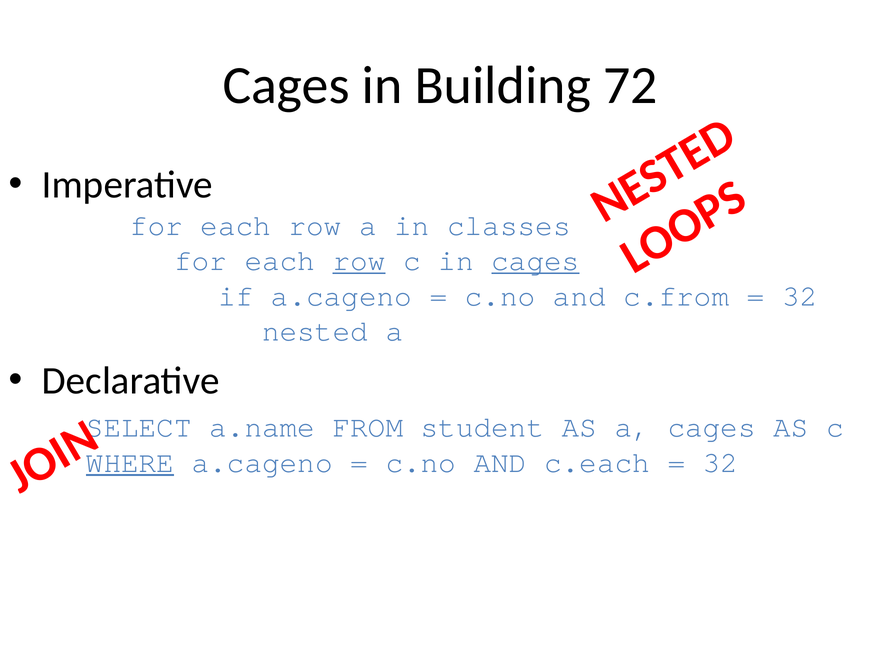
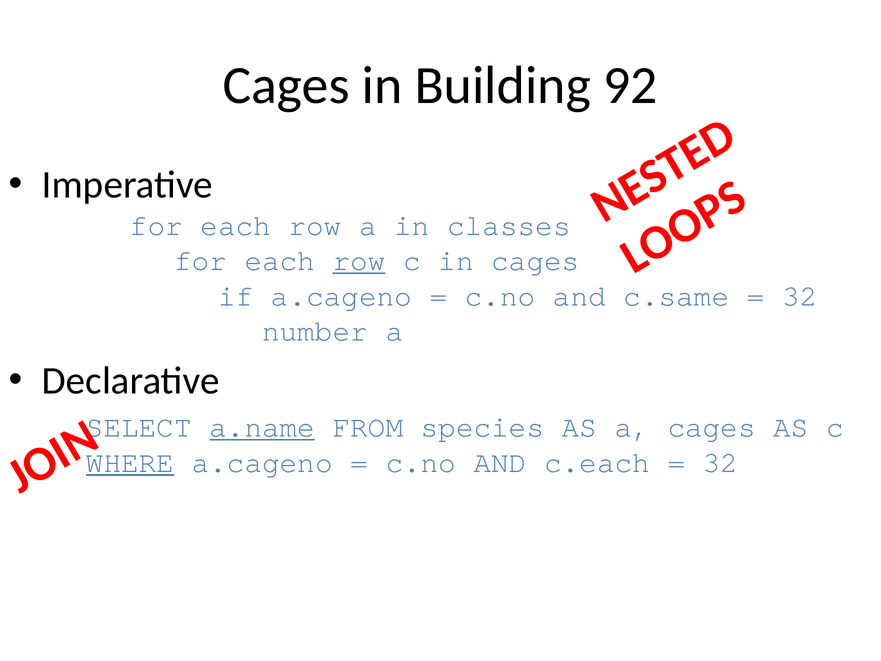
72: 72 -> 92 (630, 85)
cages underline: present -> none (535, 261)
c.from: c.from -> c.same (676, 296)
nested: nested -> number (315, 331)
a.name underline: none -> present (262, 427)
student: student -> species (483, 427)
